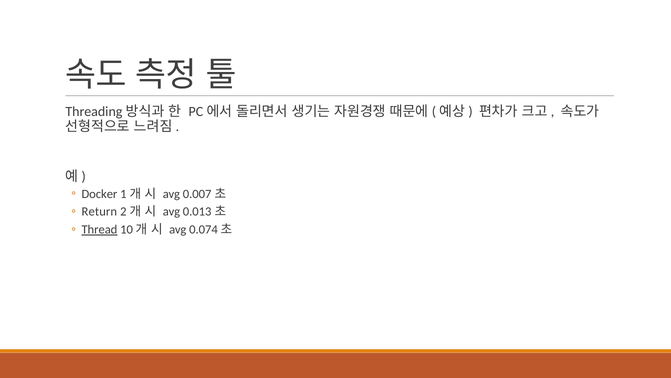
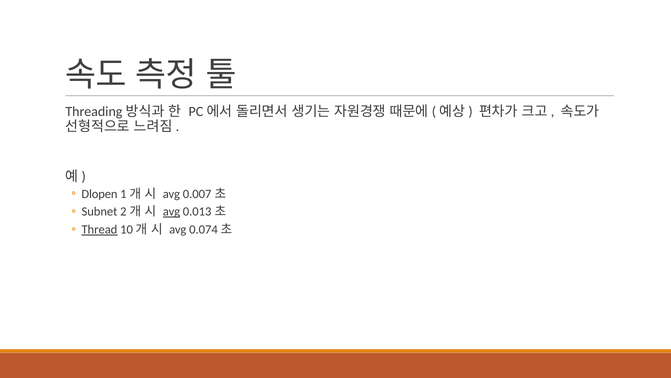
Docker: Docker -> Dlopen (99, 194)
Return: Return -> Subnet (99, 211)
avg underline: none -> present (171, 211)
